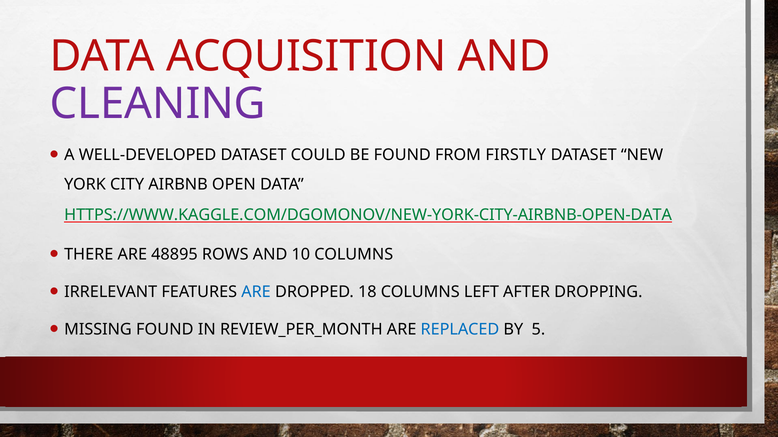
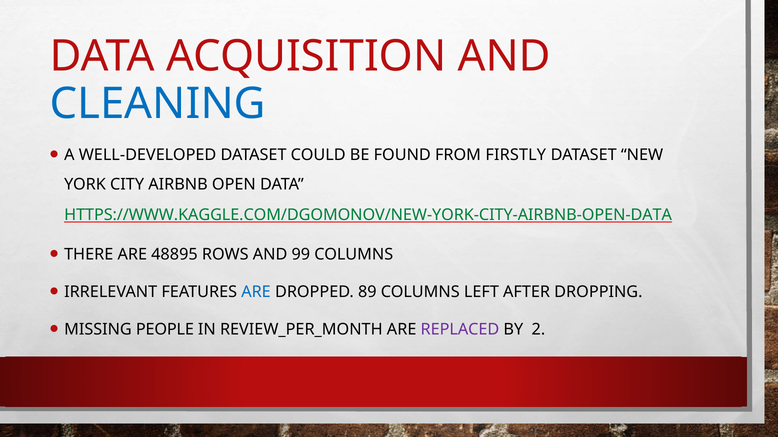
CLEANING colour: purple -> blue (158, 104)
10: 10 -> 99 (301, 255)
18: 18 -> 89 (367, 292)
MISSING FOUND: FOUND -> PEOPLE (165, 330)
REPLACED colour: blue -> purple (460, 330)
5: 5 -> 2 (538, 330)
